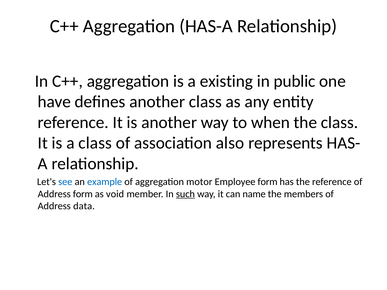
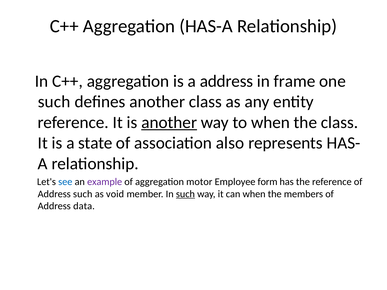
a existing: existing -> address (226, 81)
public: public -> frame (295, 81)
have: have -> such (54, 102)
another underline: none -> present (169, 123)
a class: class -> state (95, 143)
example colour: blue -> purple (105, 182)
Address form: form -> such (83, 194)
can name: name -> when (254, 194)
